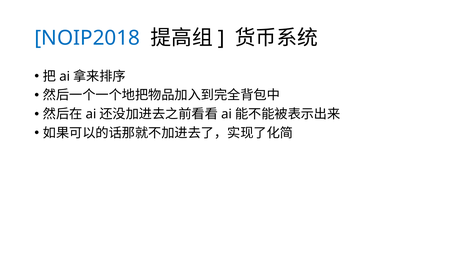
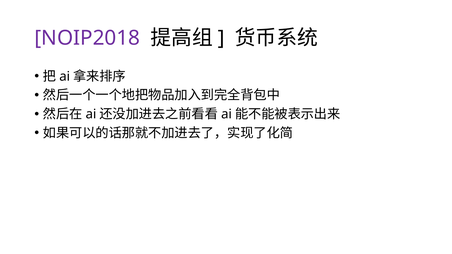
NOIP2018 colour: blue -> purple (87, 38)
